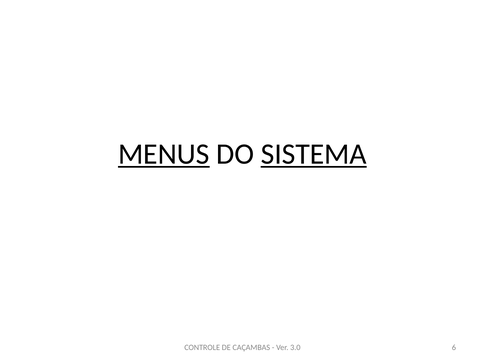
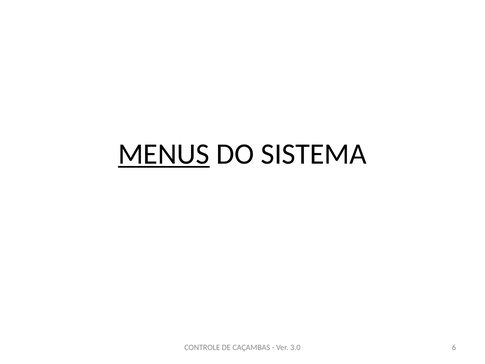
SISTEMA underline: present -> none (314, 154)
